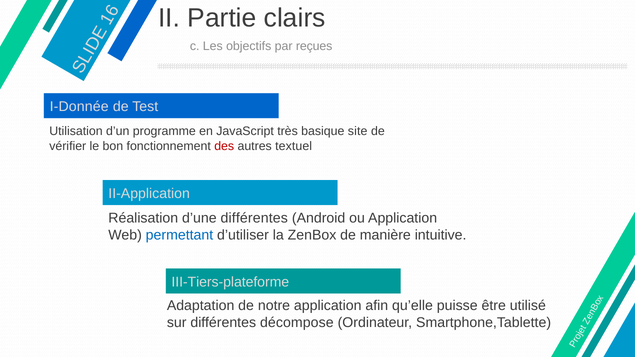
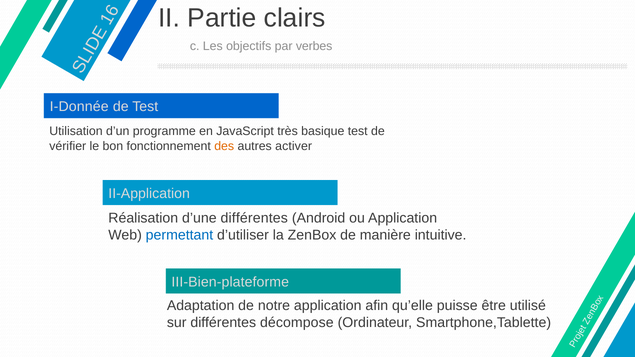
reçues: reçues -> verbes (314, 46)
basique site: site -> test (358, 131)
des colour: red -> orange (224, 146)
textuel: textuel -> activer (294, 146)
III-Tiers-plateforme: III-Tiers-plateforme -> III-Bien-plateforme (230, 282)
